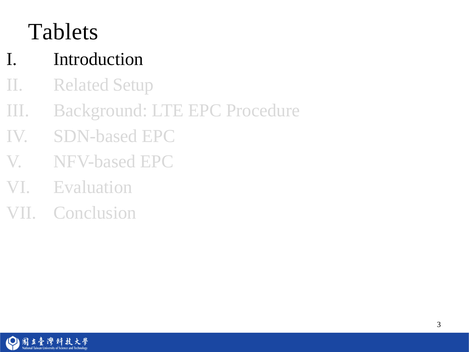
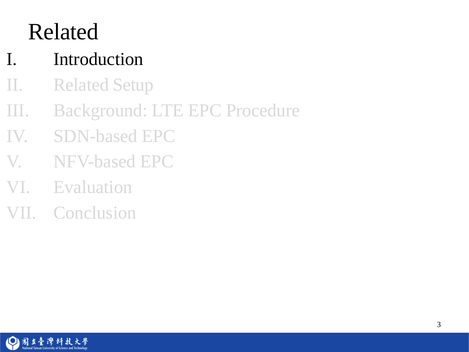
Tablets: Tablets -> Related (63, 32)
